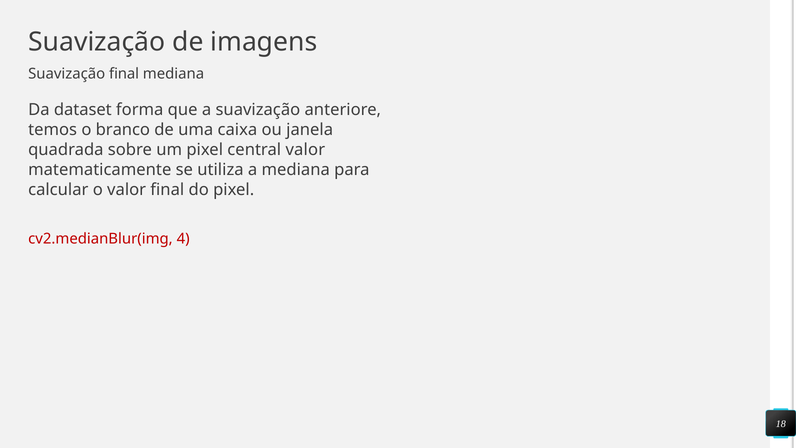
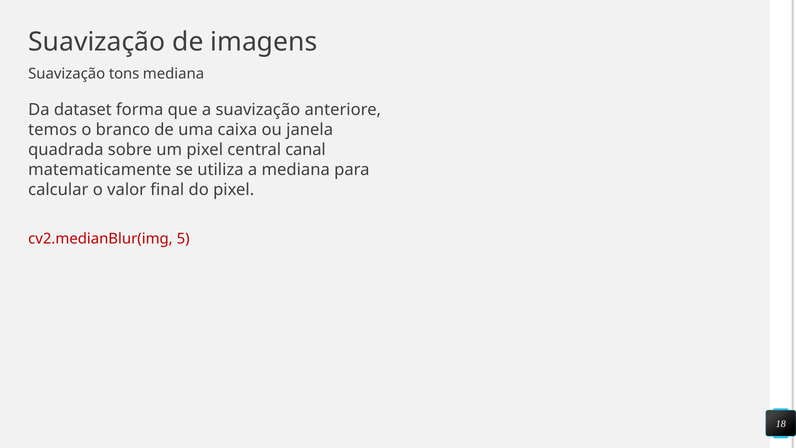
Suavização final: final -> tons (124, 74)
central valor: valor -> canal (305, 150)
4: 4 -> 5 (183, 239)
